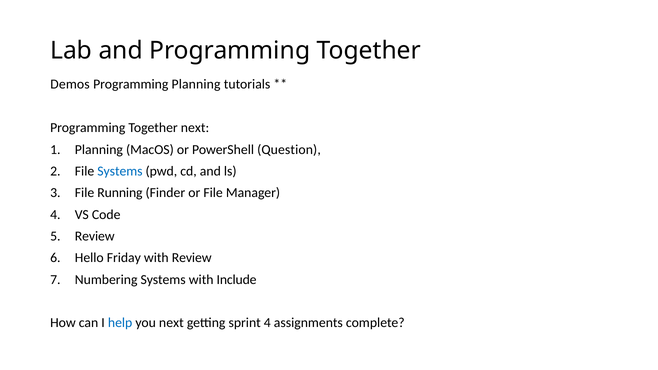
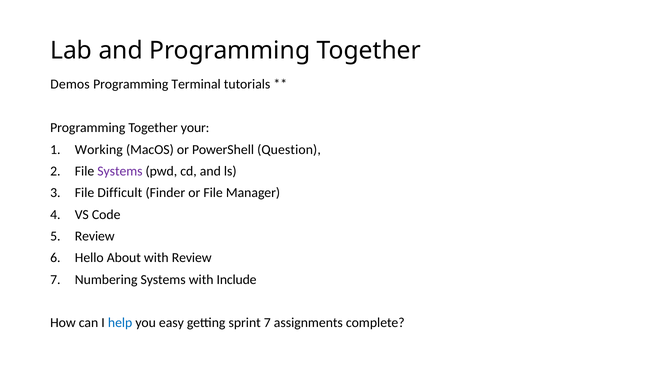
Programming Planning: Planning -> Terminal (196, 84)
Together next: next -> your (195, 128)
1 Planning: Planning -> Working (99, 150)
Systems colour: blue -> purple (120, 171)
Running: Running -> Difficult (120, 193)
Friday: Friday -> About (124, 258)
you next: next -> easy (171, 323)
sprint 4: 4 -> 7 (267, 323)
